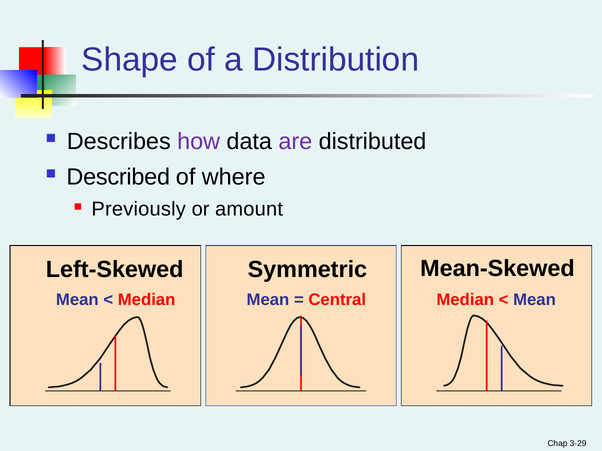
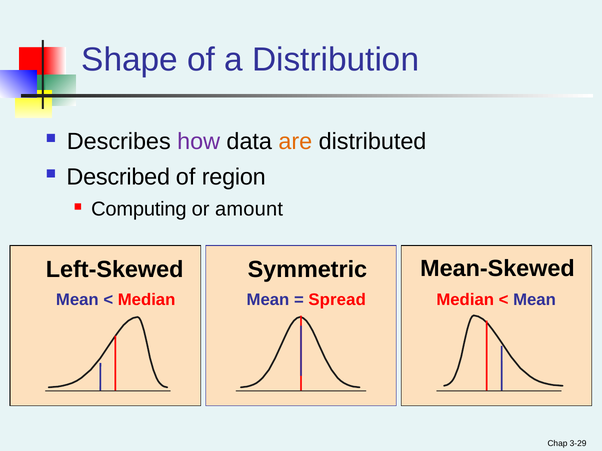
are colour: purple -> orange (295, 142)
where: where -> region (234, 177)
Previously: Previously -> Computing (139, 210)
Central: Central -> Spread (337, 300)
